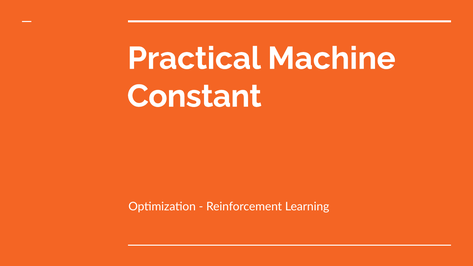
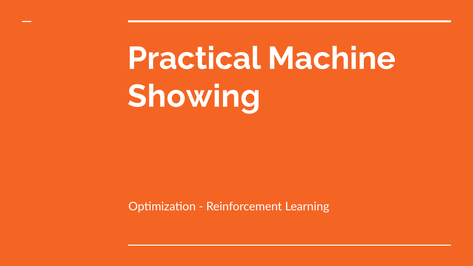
Constant: Constant -> Showing (194, 96)
